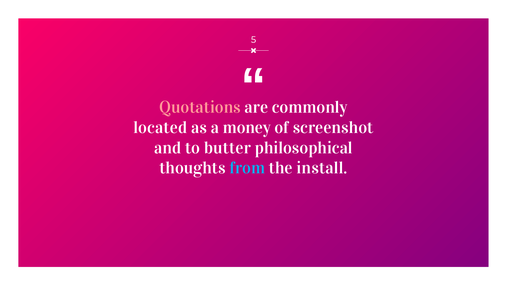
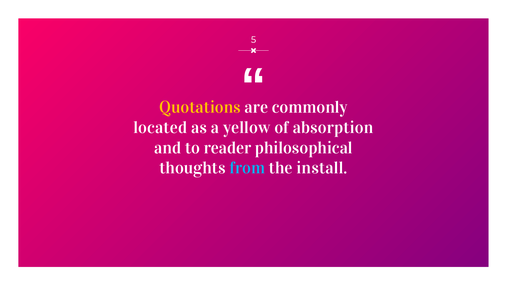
Quotations colour: pink -> yellow (200, 107)
money: money -> yellow (247, 128)
screenshot: screenshot -> absorption (333, 128)
butter: butter -> reader (228, 148)
